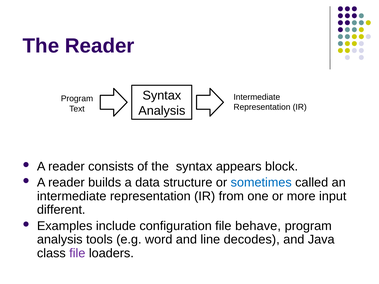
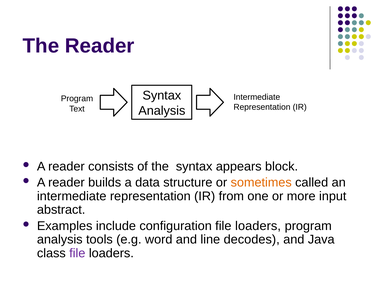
sometimes colour: blue -> orange (261, 183)
different: different -> abstract (61, 210)
configuration file behave: behave -> loaders (258, 226)
